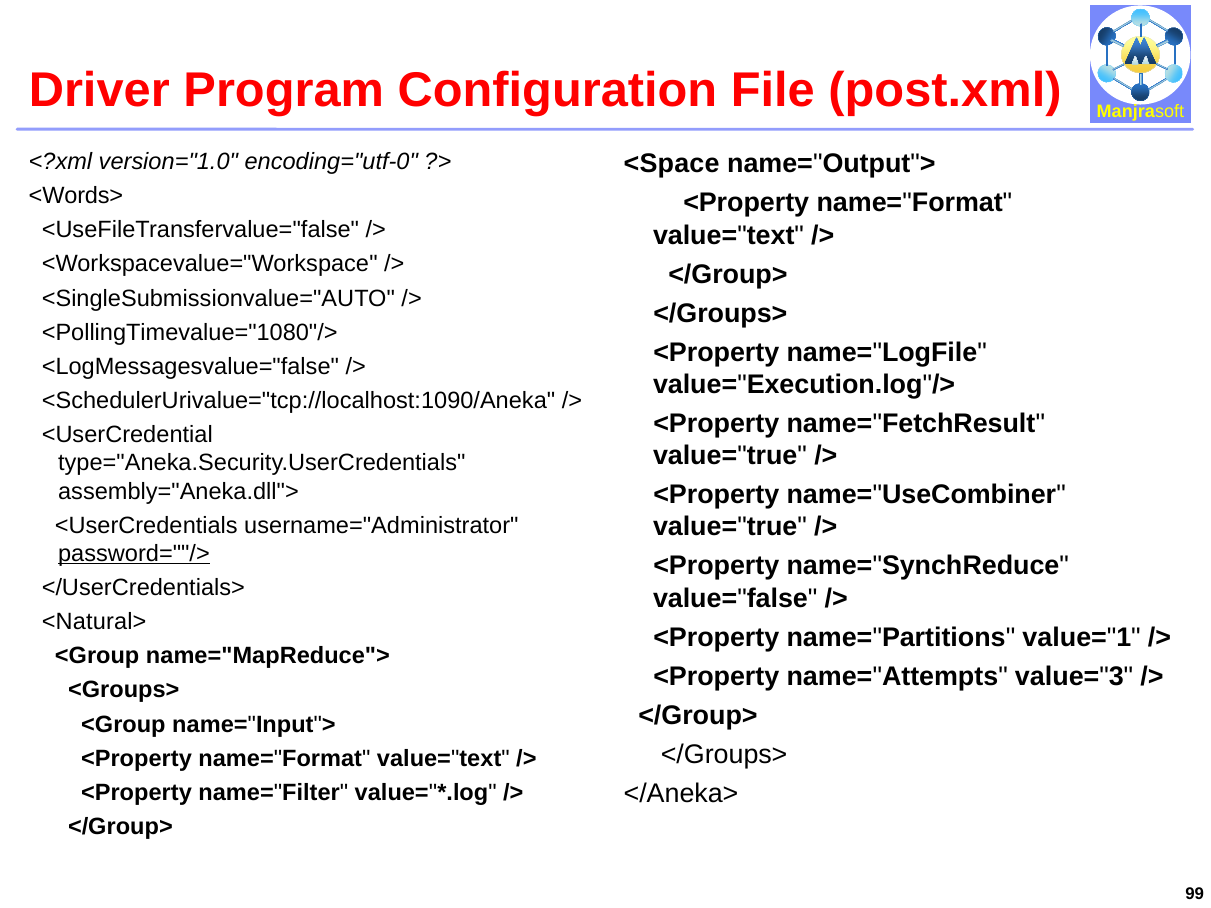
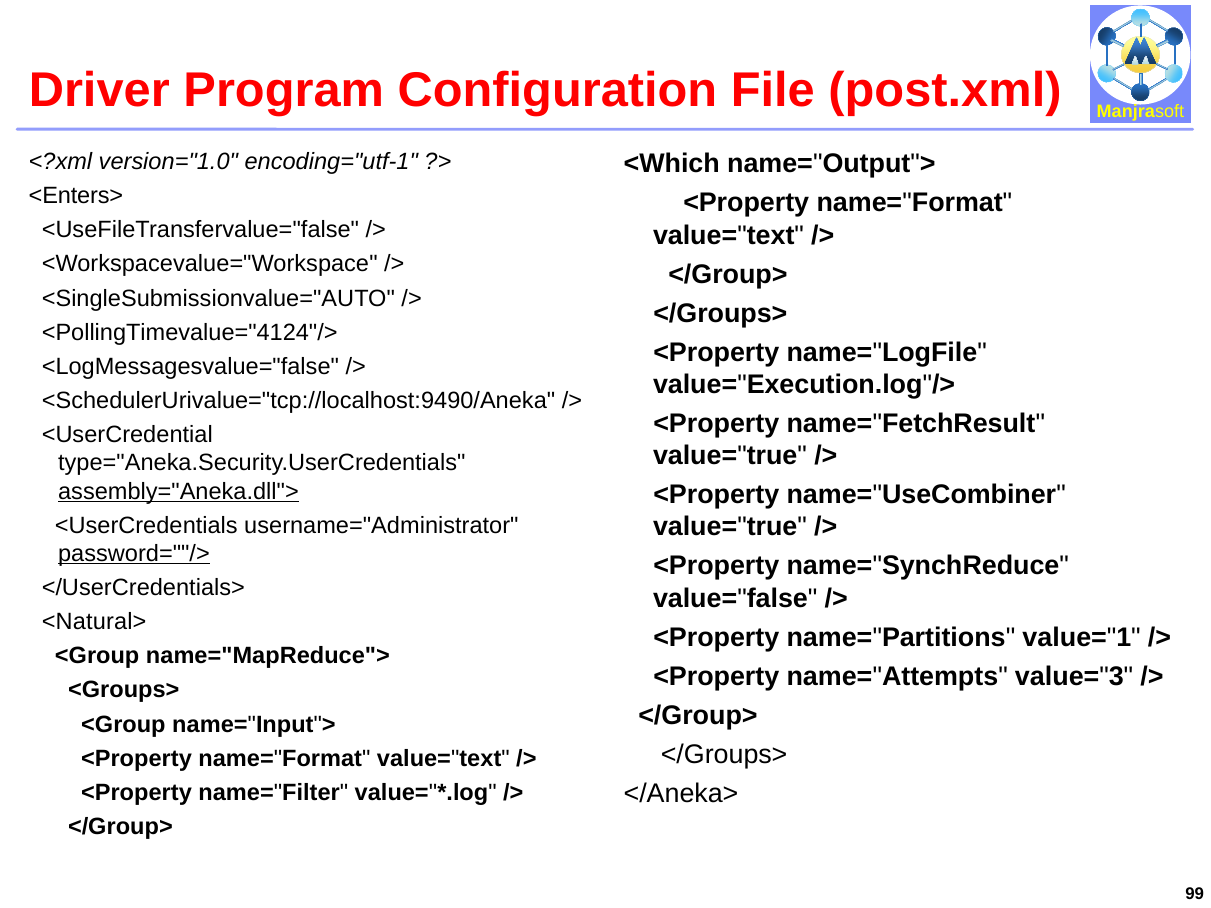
encoding="utf-0: encoding="utf-0 -> encoding="utf-1 (331, 162)
<Space: <Space -> <Which (672, 164)
<Words>: <Words> -> <Enters> (76, 196)
<PollingTimevalue="1080"/>: <PollingTimevalue="1080"/> -> <PollingTimevalue="4124"/> (190, 332)
<SchedulerUrivalue="tcp://localhost:1090/Aneka: <SchedulerUrivalue="tcp://localhost:1090/Aneka -> <SchedulerUrivalue="tcp://localhost:9490/Aneka (299, 401)
assembly="Aneka.dll"> underline: none -> present (178, 491)
